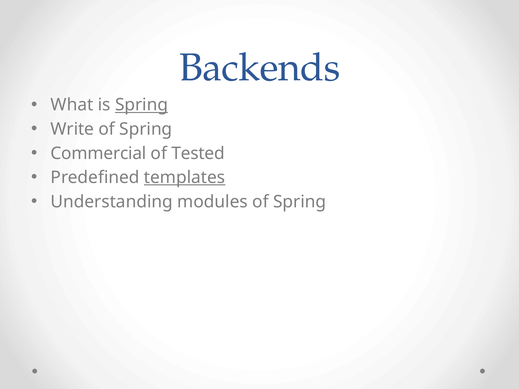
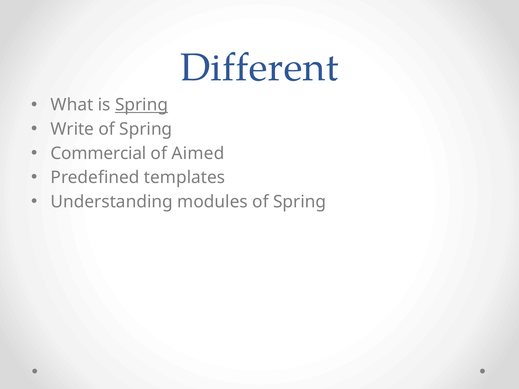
Backends: Backends -> Different (259, 68)
Tested: Tested -> Aimed (198, 153)
templates underline: present -> none (185, 178)
